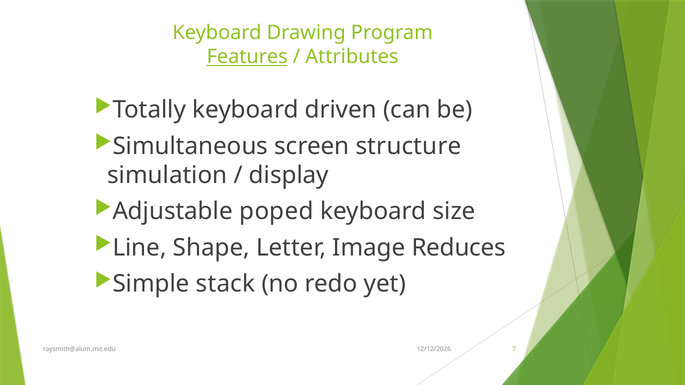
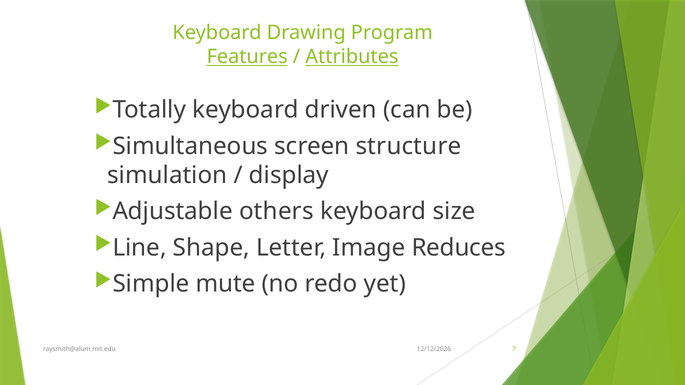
Attributes underline: none -> present (352, 57)
poped: poped -> others (276, 211)
stack: stack -> mute (226, 284)
